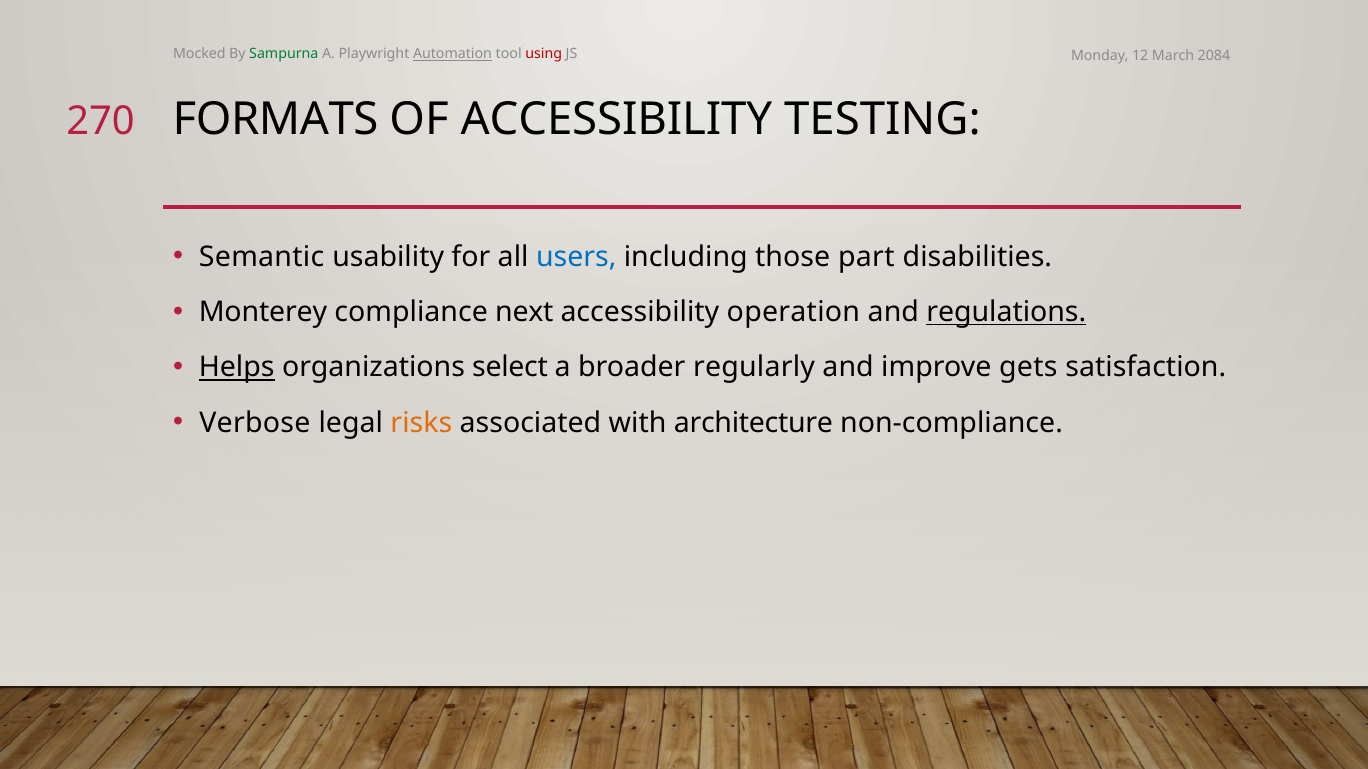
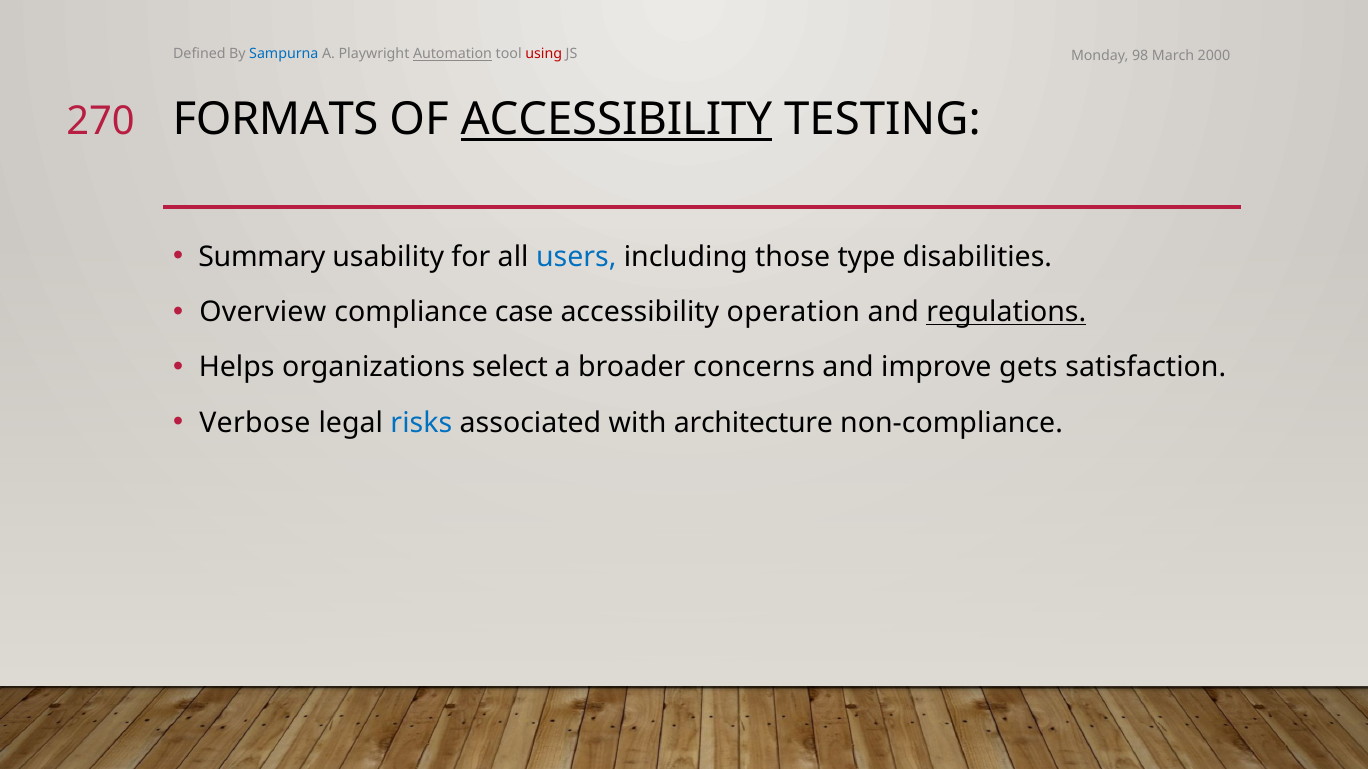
Mocked: Mocked -> Defined (199, 54)
Sampurna colour: green -> blue (284, 54)
12: 12 -> 98 (1140, 55)
2084: 2084 -> 2000 (1214, 55)
ACCESSIBILITY underline: none -> present (616, 120)
Semantic: Semantic -> Summary (262, 257)
part: part -> type (867, 257)
Monterey: Monterey -> Overview (263, 313)
next: next -> case (524, 313)
Helps underline: present -> none (237, 368)
regularly: regularly -> concerns (754, 368)
risks colour: orange -> blue (421, 423)
